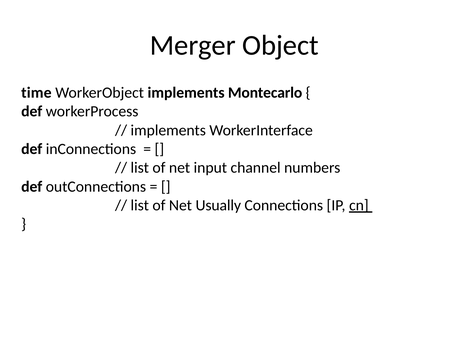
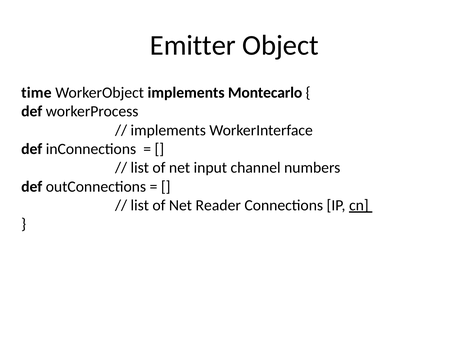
Merger: Merger -> Emitter (193, 45)
Usually: Usually -> Reader (218, 205)
